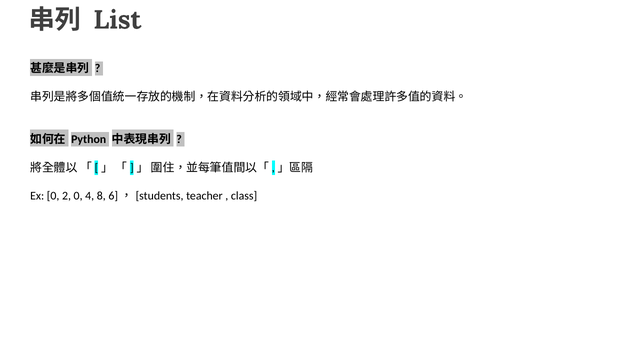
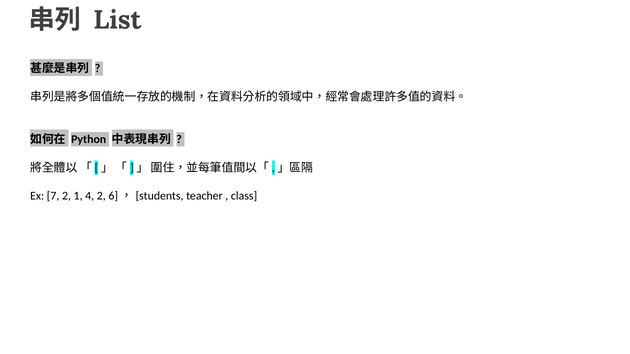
Ex 0: 0 -> 7 (53, 196)
2 0: 0 -> 1 (78, 196)
4 8: 8 -> 2 (101, 196)
